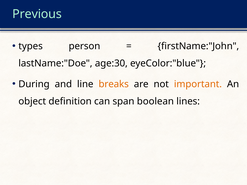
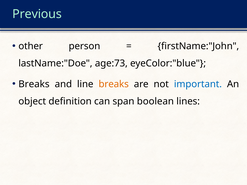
types: types -> other (31, 46)
age:30: age:30 -> age:73 (111, 63)
During: During -> Breaks (34, 84)
important colour: orange -> blue (198, 84)
